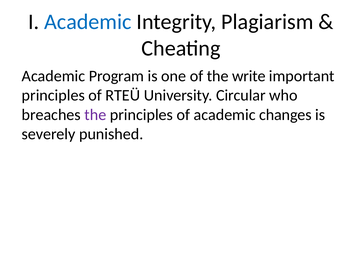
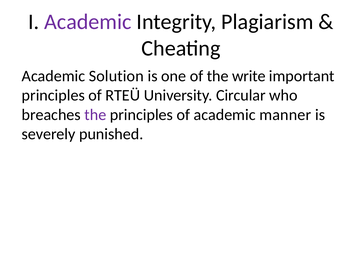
Academic colour: blue -> purple (88, 22)
Program: Program -> Solution (116, 76)
changes: changes -> manner (285, 115)
